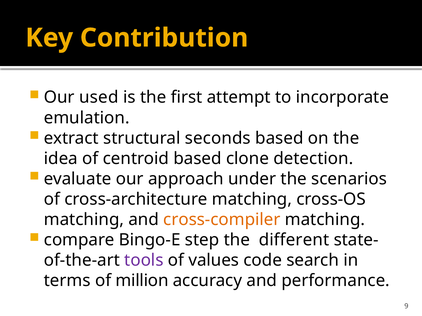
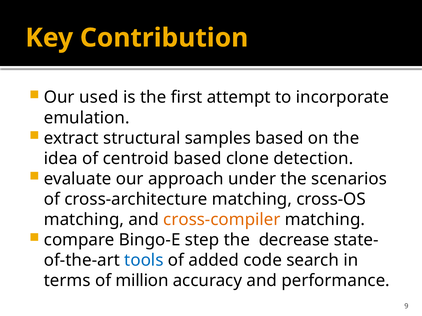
seconds: seconds -> samples (218, 138)
different: different -> decrease (294, 240)
tools colour: purple -> blue (144, 261)
values: values -> added (214, 261)
